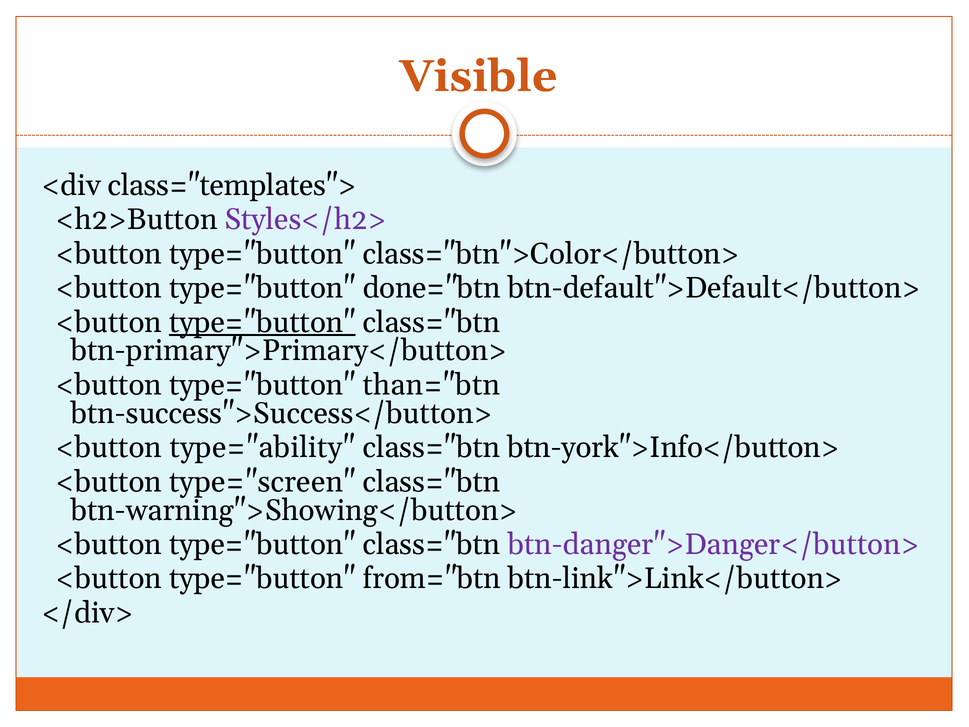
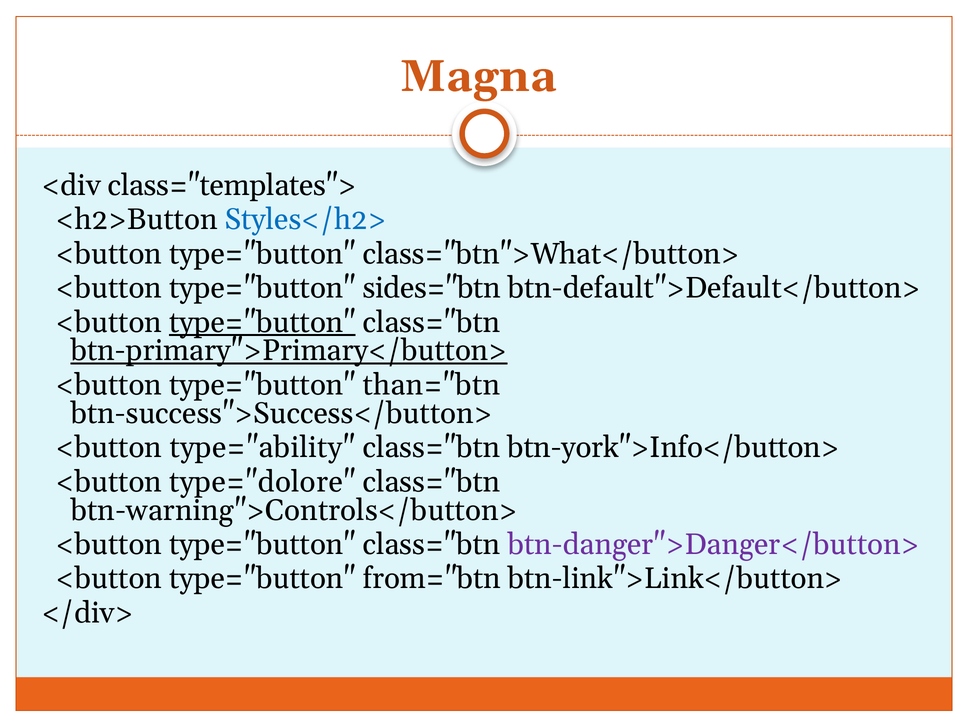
Visible: Visible -> Magna (478, 76)
Styles</h2> colour: purple -> blue (306, 219)
class="btn">Color</button>: class="btn">Color</button> -> class="btn">What</button> (551, 254)
done="btn: done="btn -> sides="btn (432, 288)
btn-primary">Primary</button> underline: none -> present (289, 351)
type="screen: type="screen -> type="dolore (262, 482)
btn-warning">Showing</button>: btn-warning">Showing</button> -> btn-warning">Controls</button> (294, 510)
